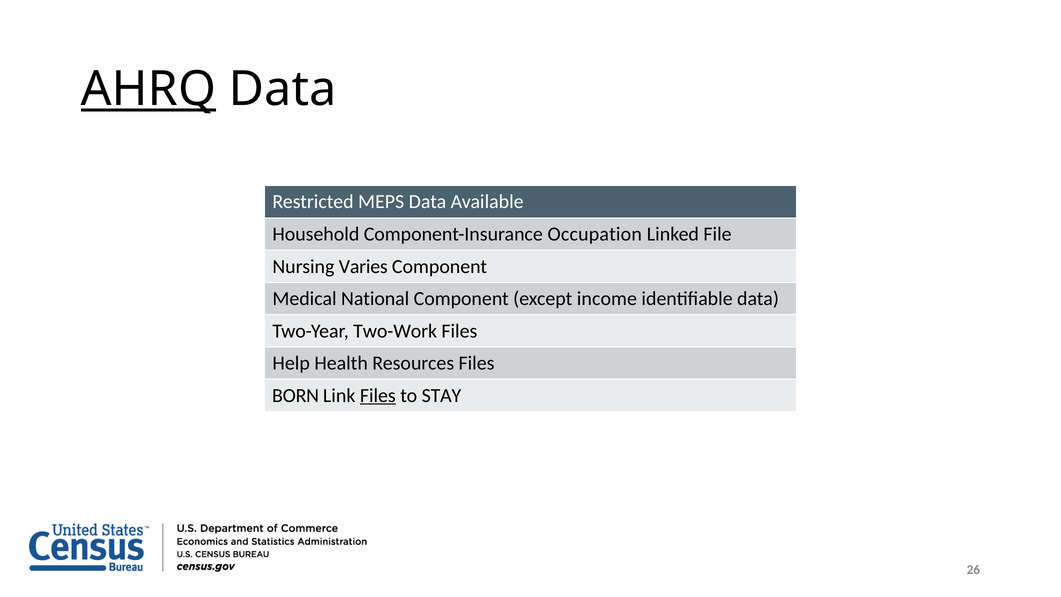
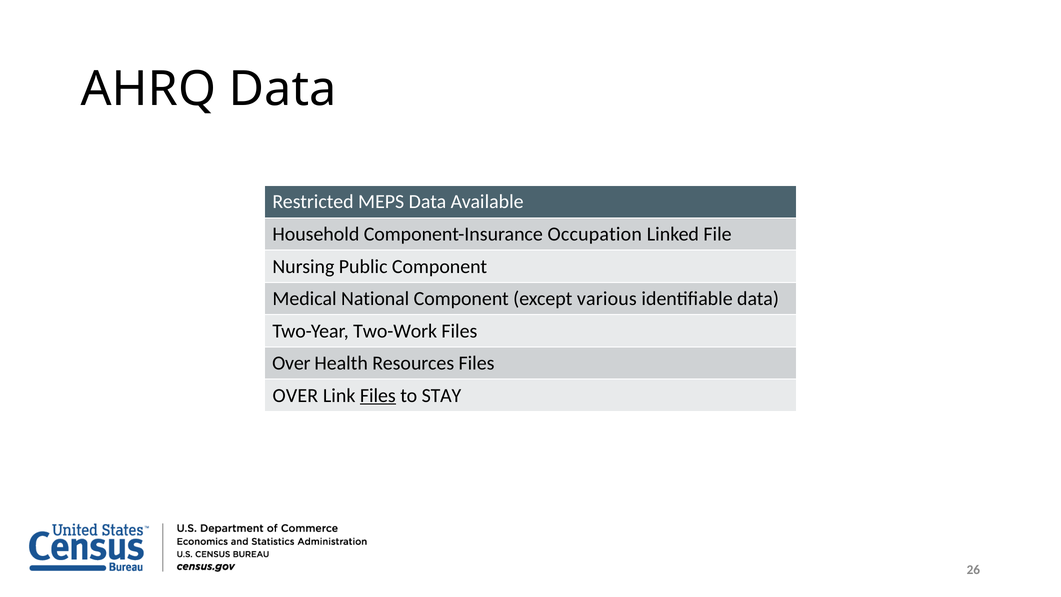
AHRQ underline: present -> none (149, 89)
Varies: Varies -> Public (363, 266)
income: income -> various (607, 299)
Help: Help -> Over (291, 363)
BORN: BORN -> OVER (295, 395)
